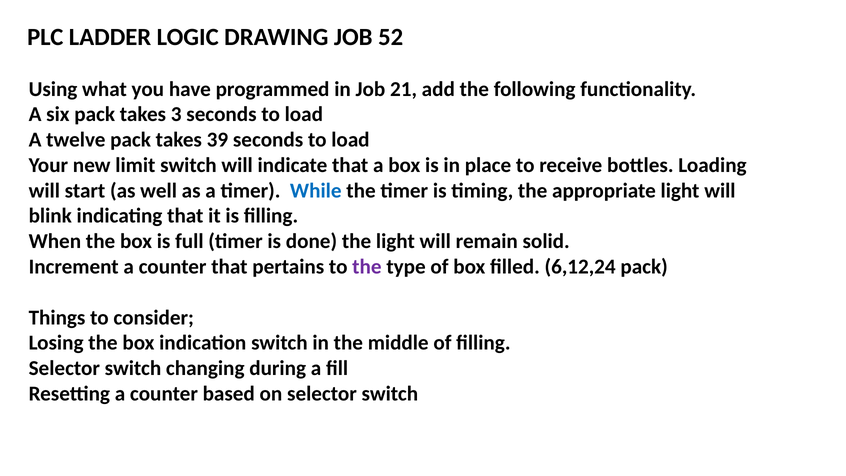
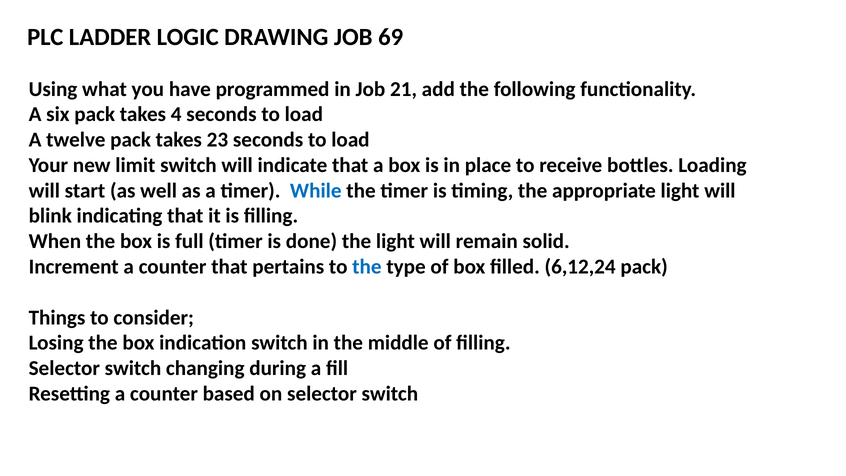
52: 52 -> 69 (391, 37)
3: 3 -> 4 (176, 114)
39: 39 -> 23 (217, 140)
the colour: purple -> blue (367, 267)
